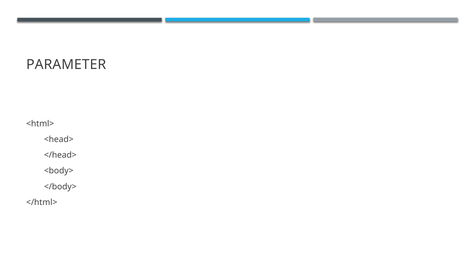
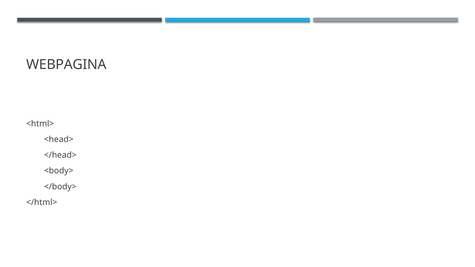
PARAMETER: PARAMETER -> WEBPAGINA (66, 65)
